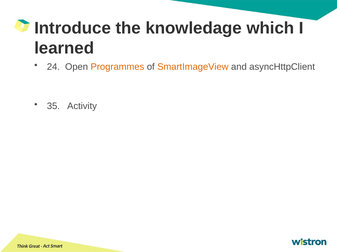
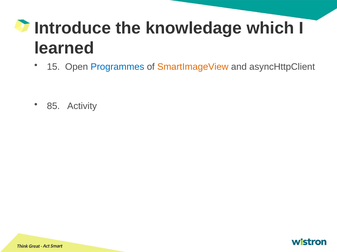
24: 24 -> 15 (53, 67)
Programmes colour: orange -> blue (117, 67)
35: 35 -> 85 (53, 106)
